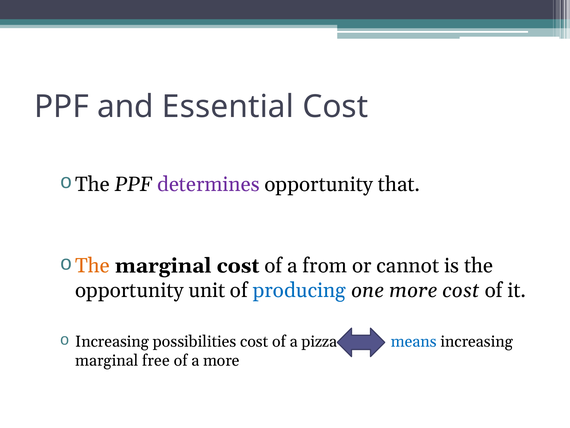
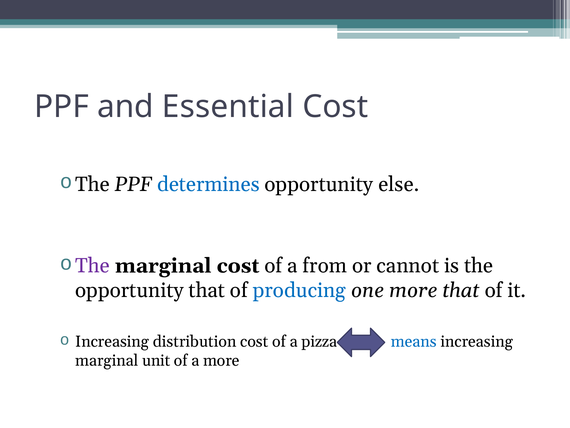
determines colour: purple -> blue (208, 184)
that: that -> else (399, 184)
The colour: orange -> purple (93, 265)
opportunity unit: unit -> that (207, 290)
more cost: cost -> that (461, 290)
possibilities: possibilities -> distribution (195, 341)
free: free -> unit (156, 360)
